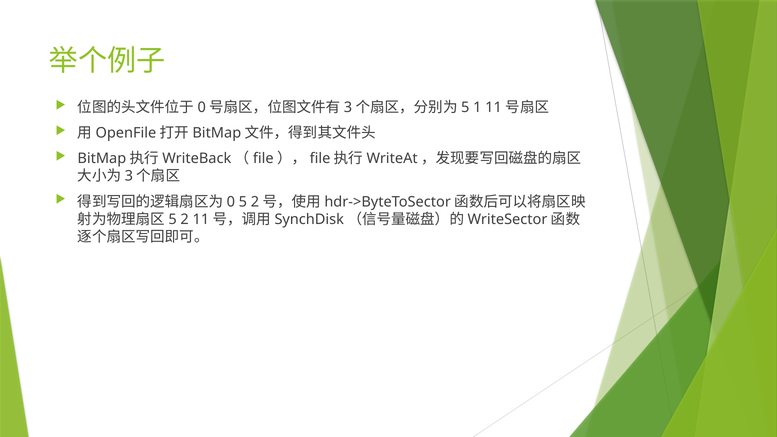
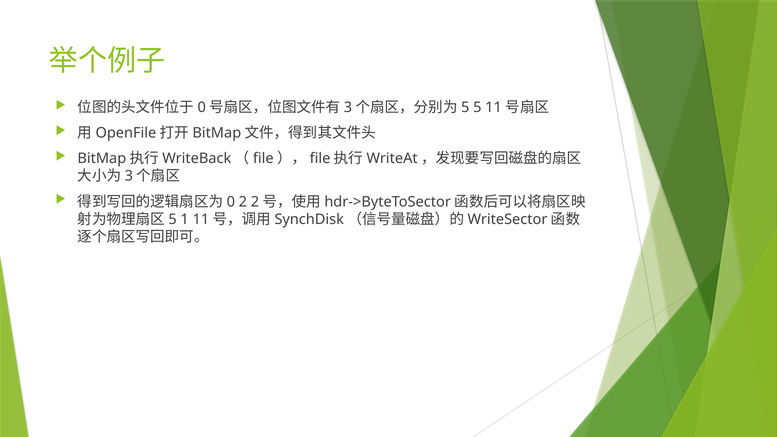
1: 1 -> 5 (477, 108)
5: 5 -> 2 (243, 202)
2: 2 -> 1 (185, 219)
